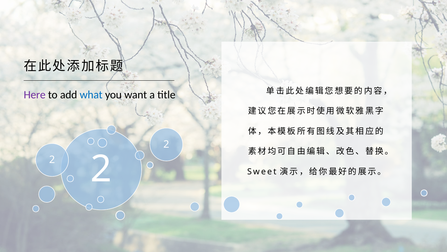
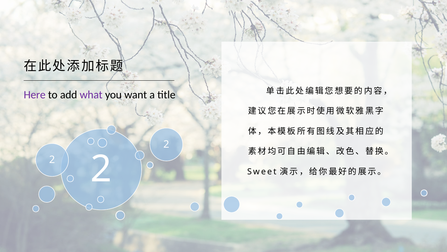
what colour: blue -> purple (91, 94)
